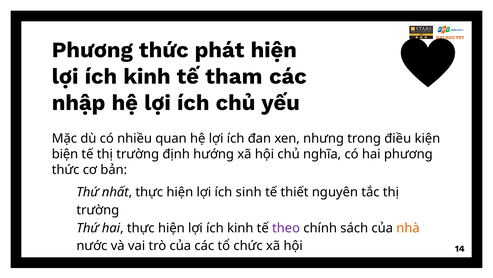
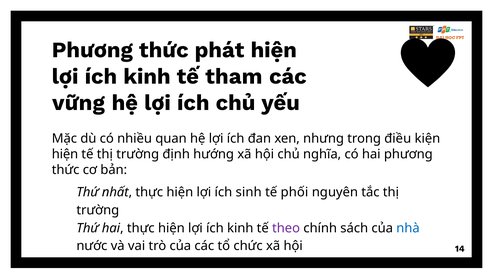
nhập: nhập -> vững (78, 102)
biện: biện -> hiện (65, 154)
thiết: thiết -> phối (294, 192)
nhà colour: orange -> blue (408, 227)
